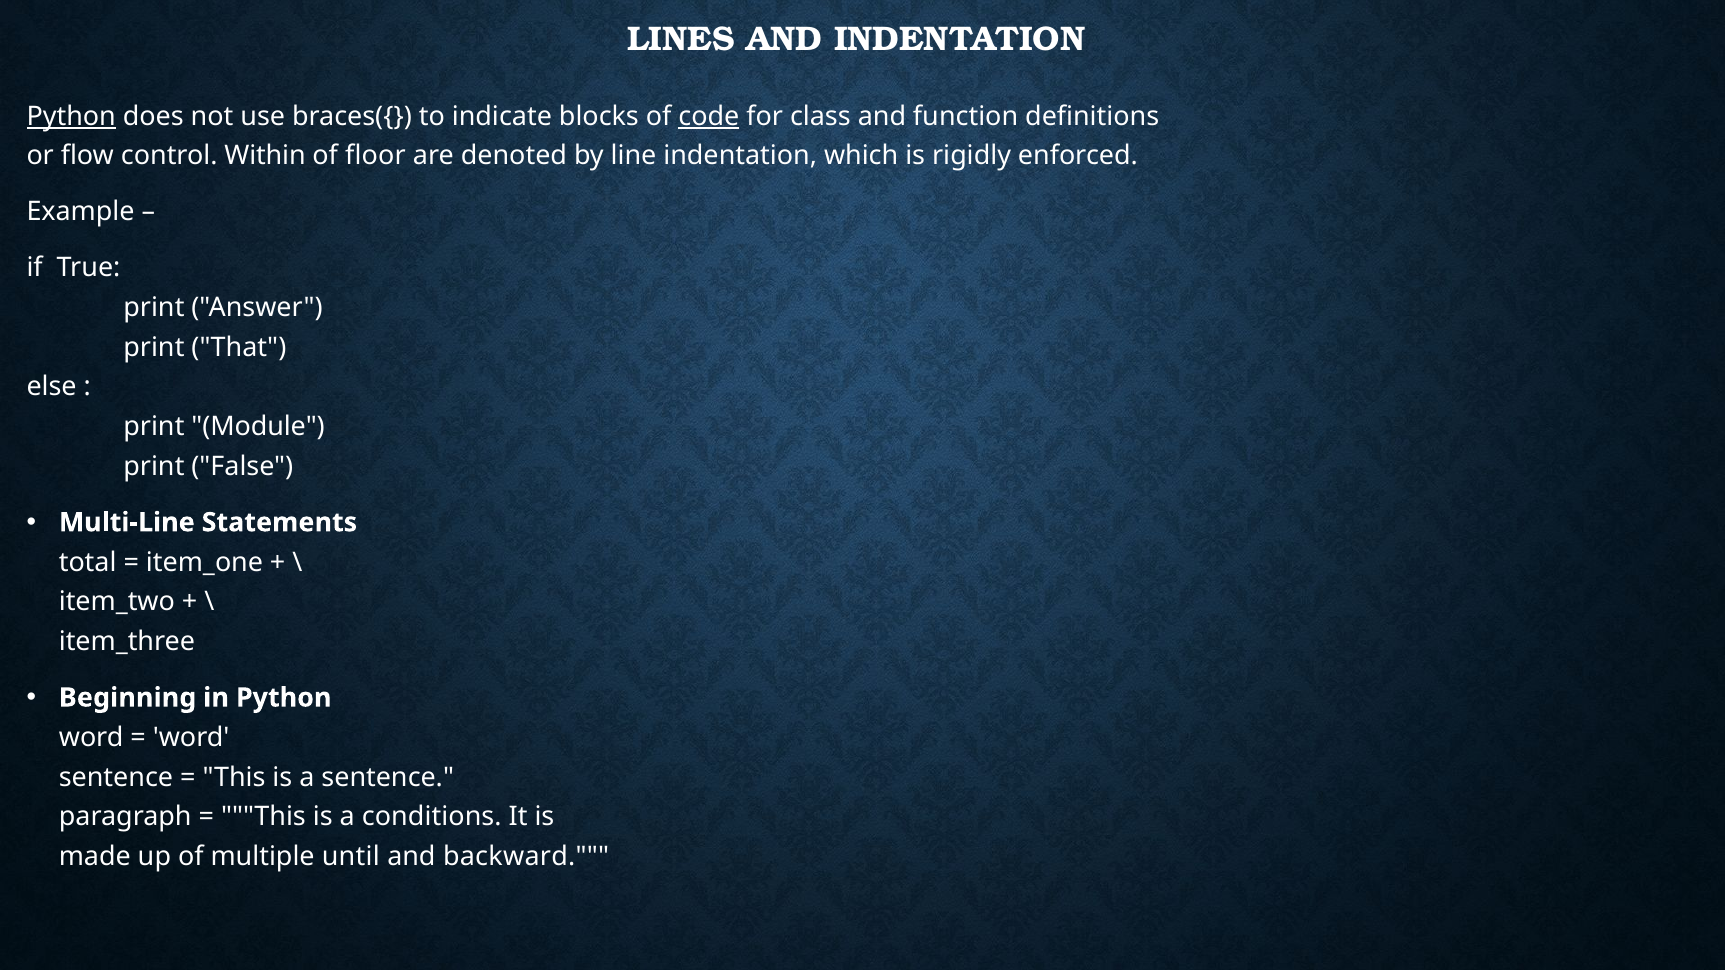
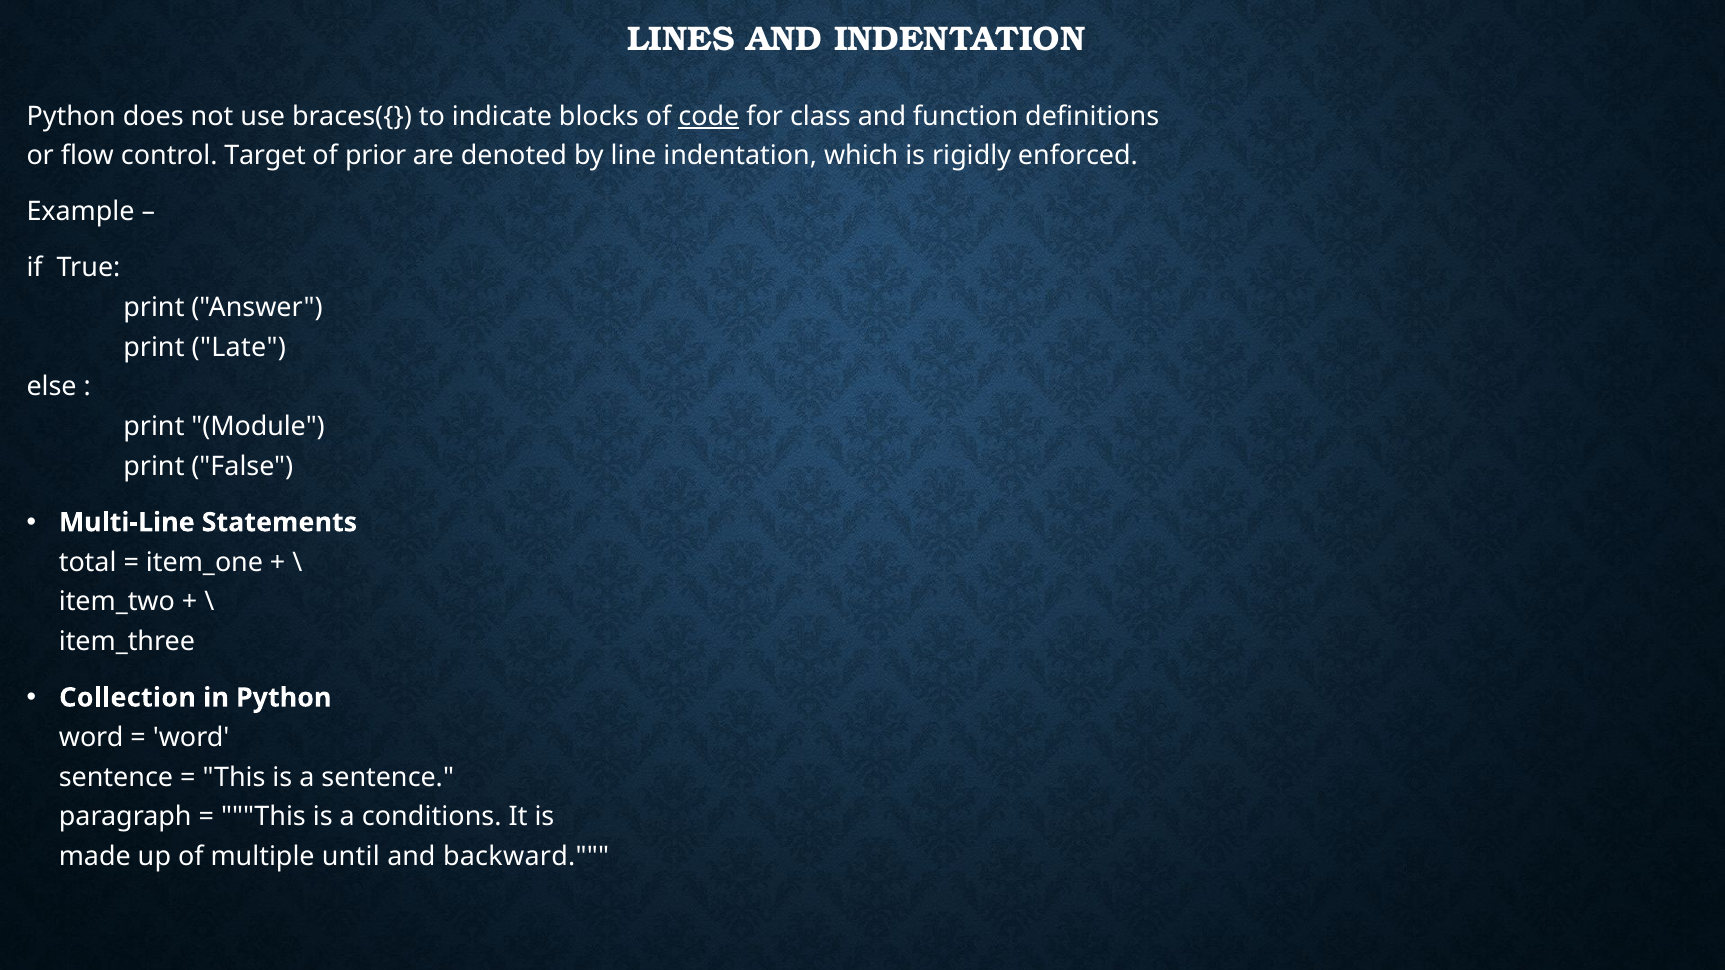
Python underline: present -> none (71, 116)
Within: Within -> Target (265, 156)
floor: floor -> prior (376, 156)
That: That -> Late (239, 347)
Beginning: Beginning -> Collection (128, 698)
